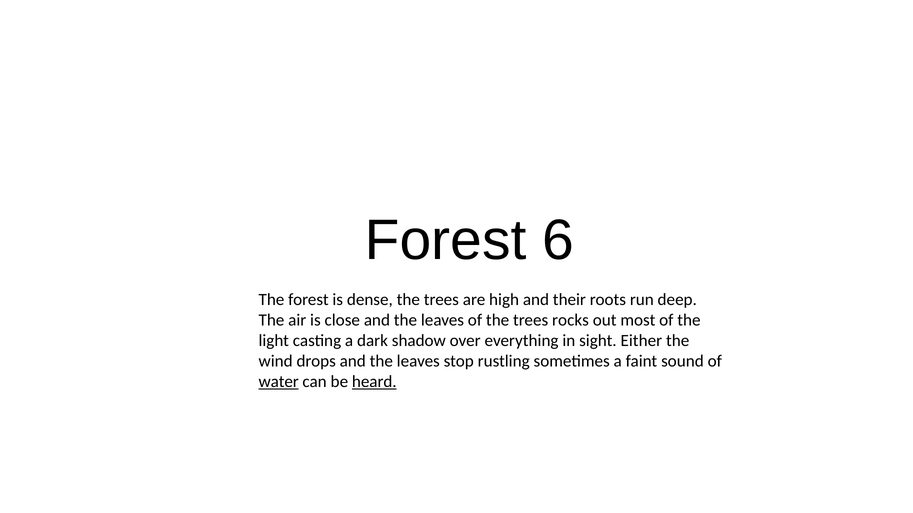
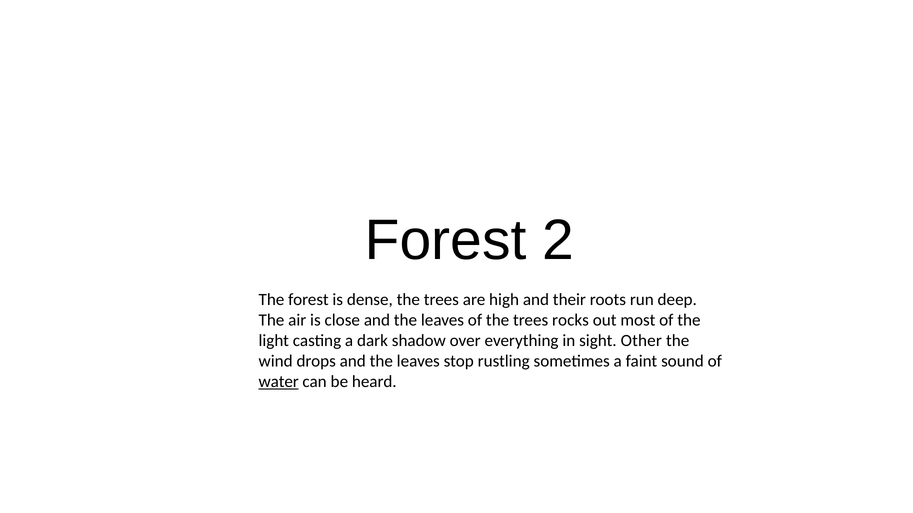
6: 6 -> 2 (558, 241)
Either: Either -> Other (641, 341)
heard underline: present -> none (374, 382)
